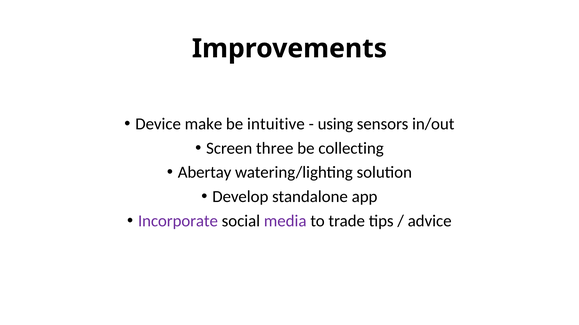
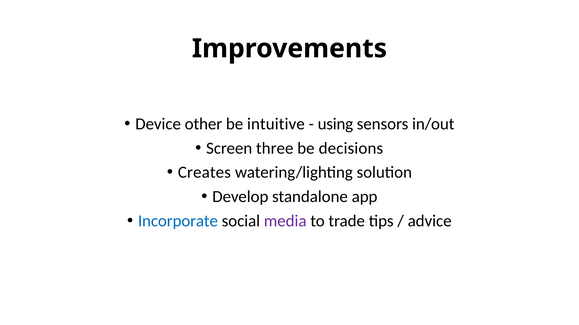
make: make -> other (203, 124)
collecting: collecting -> decisions (351, 148)
Abertay: Abertay -> Creates (204, 173)
Incorporate colour: purple -> blue (178, 221)
